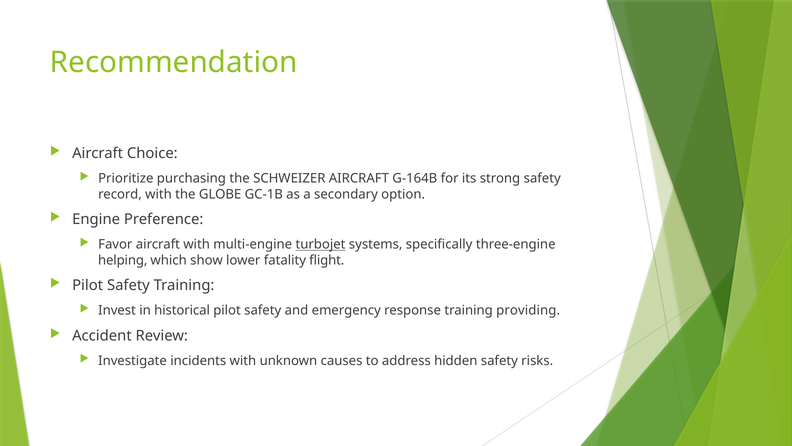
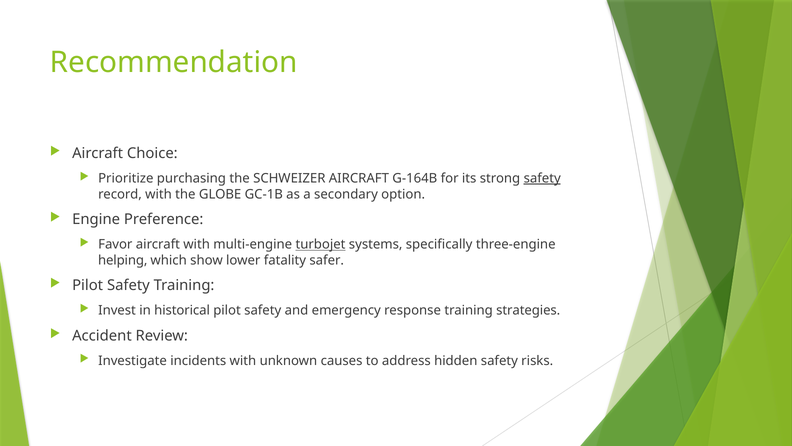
safety underline: none -> present (542, 178)
flight: flight -> safer (327, 260)
providing: providing -> strategies (528, 310)
